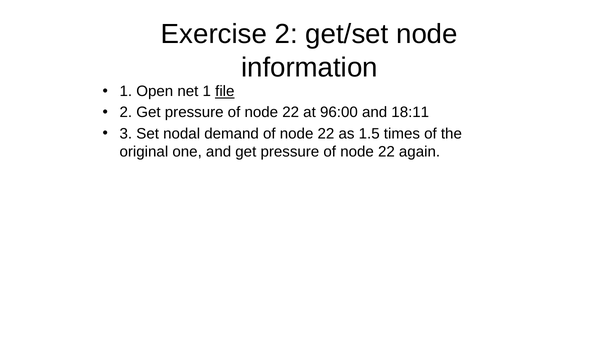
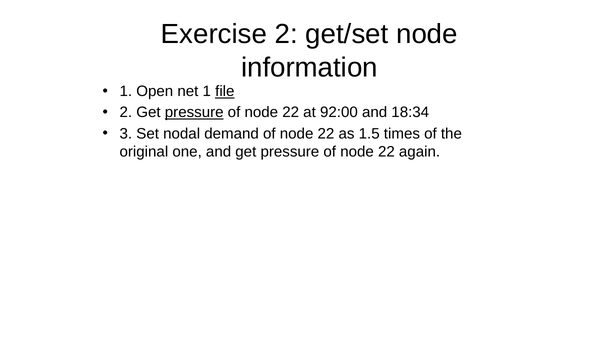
pressure underline: none -> present (194, 113)
96:00: 96:00 -> 92:00 (339, 113)
18:11: 18:11 -> 18:34 (410, 113)
